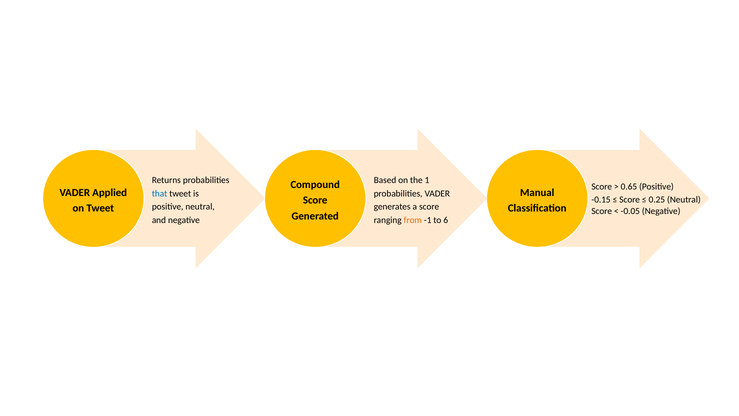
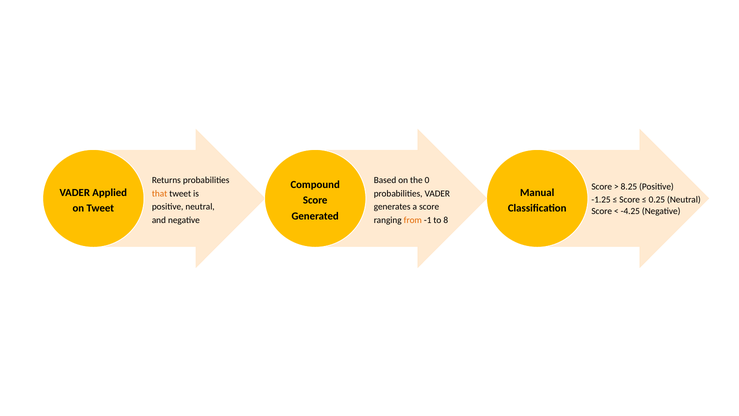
1: 1 -> 0 (427, 180)
0.65: 0.65 -> 8.25 (629, 186)
that colour: blue -> orange (160, 193)
-0.15: -0.15 -> -1.25 (601, 200)
-0.05: -0.05 -> -4.25 (630, 211)
6: 6 -> 8 (446, 220)
